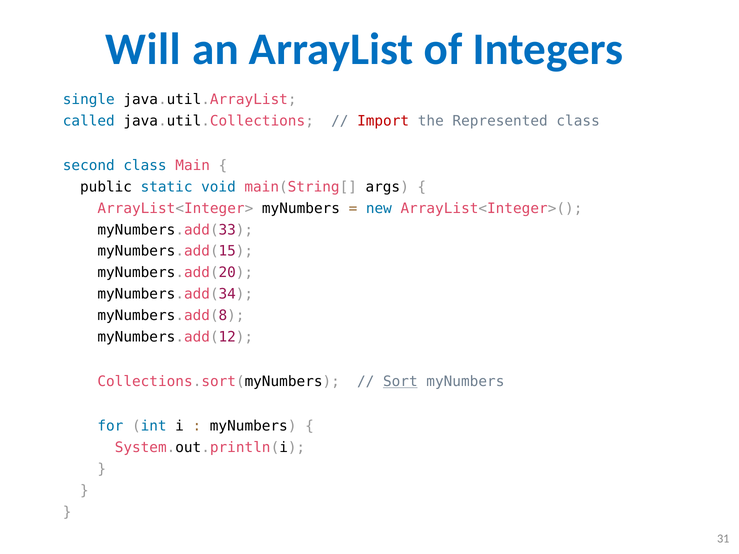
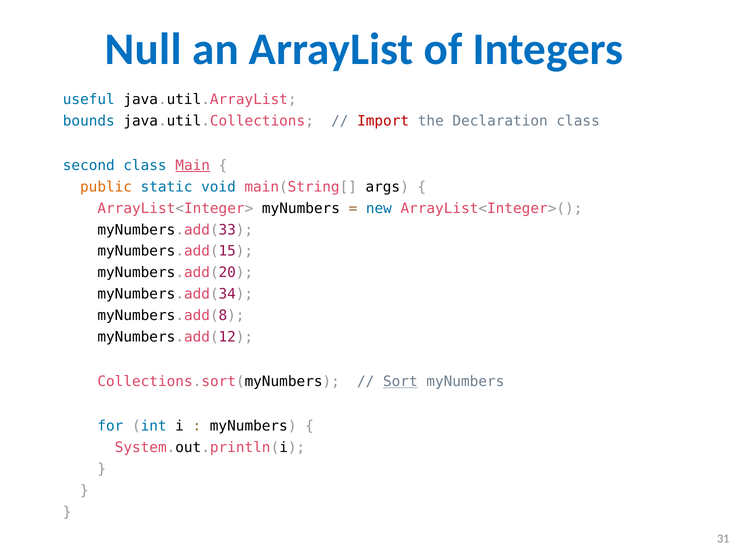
Will: Will -> Null (143, 49)
single: single -> useful (89, 100)
called: called -> bounds (89, 121)
Represented: Represented -> Declaration (500, 121)
Main underline: none -> present (193, 166)
public colour: black -> orange (106, 187)
